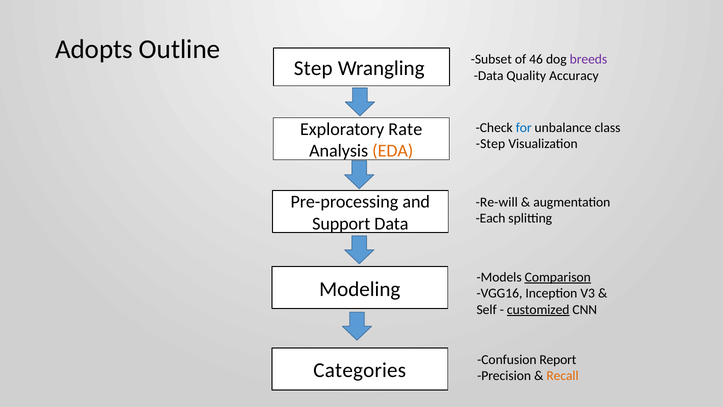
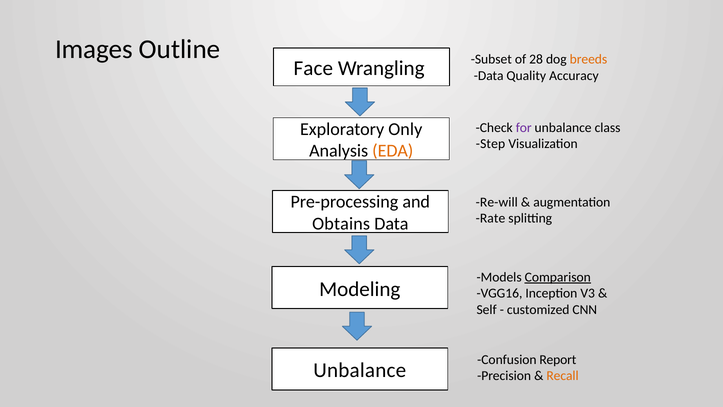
Adopts: Adopts -> Images (94, 49)
46: 46 -> 28 (536, 59)
breeds colour: purple -> orange (588, 59)
Step: Step -> Face (313, 68)
Rate: Rate -> Only (405, 129)
for colour: blue -> purple (524, 128)
Each: Each -> Rate (490, 218)
Support: Support -> Obtains (341, 224)
customized underline: present -> none (538, 309)
Categories: Categories -> Unbalance (360, 370)
